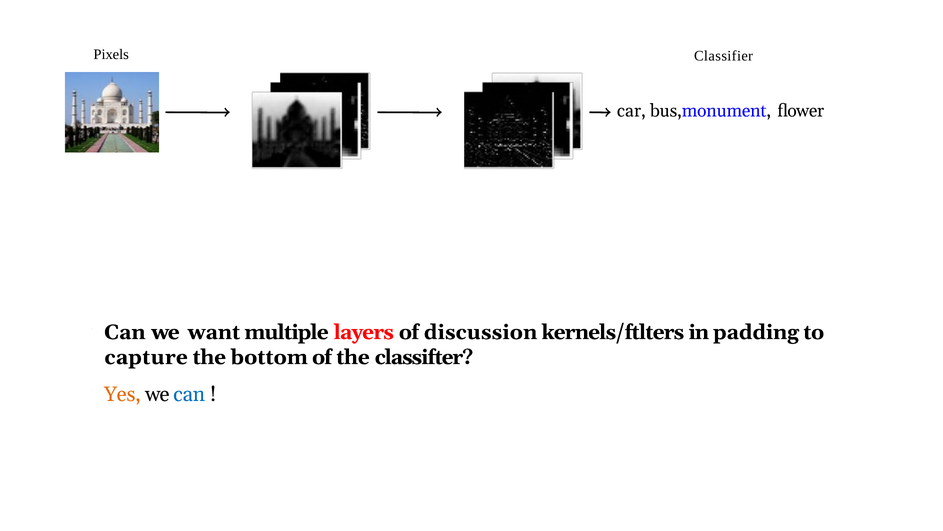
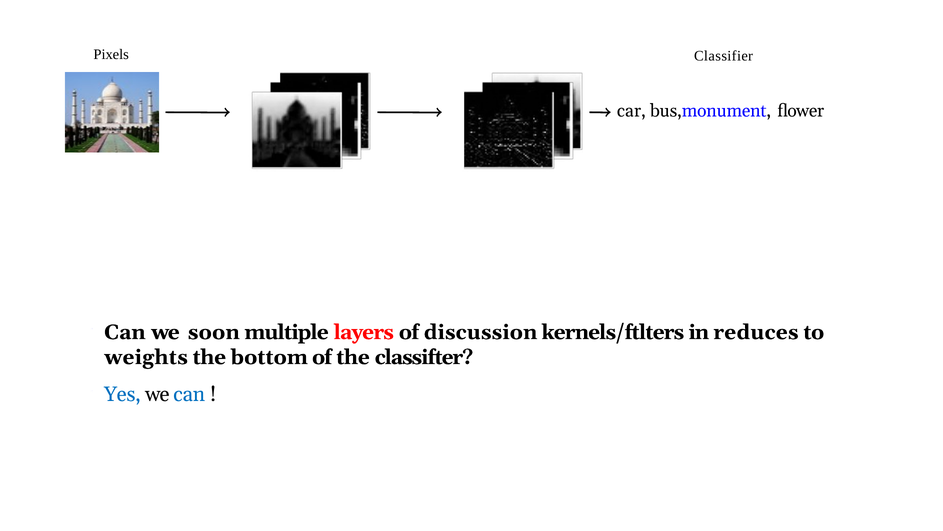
want: want -> soon (214, 332)
padding: padding -> reduces (756, 332)
capture: capture -> weights (146, 357)
Yes colour: orange -> blue (123, 394)
